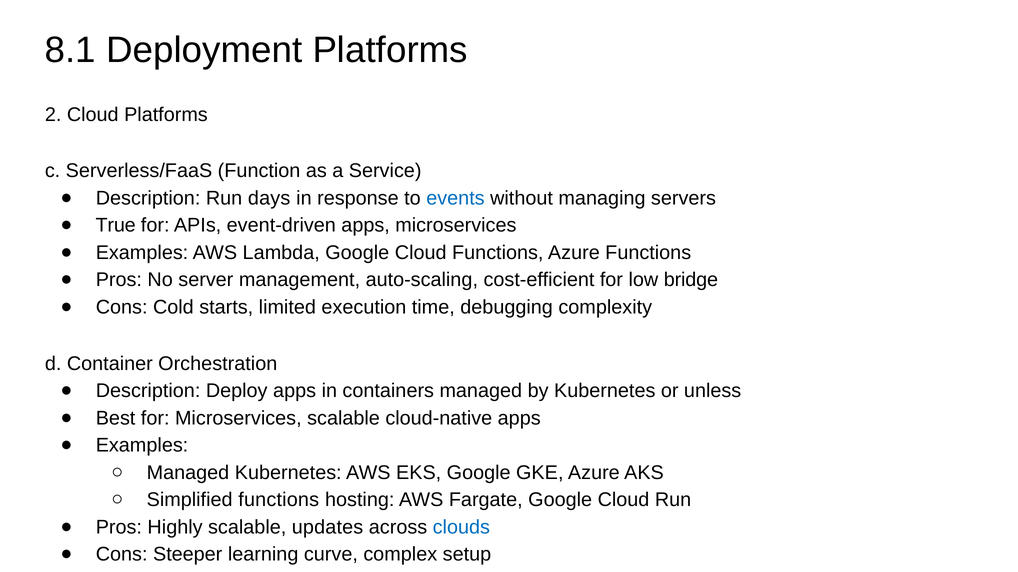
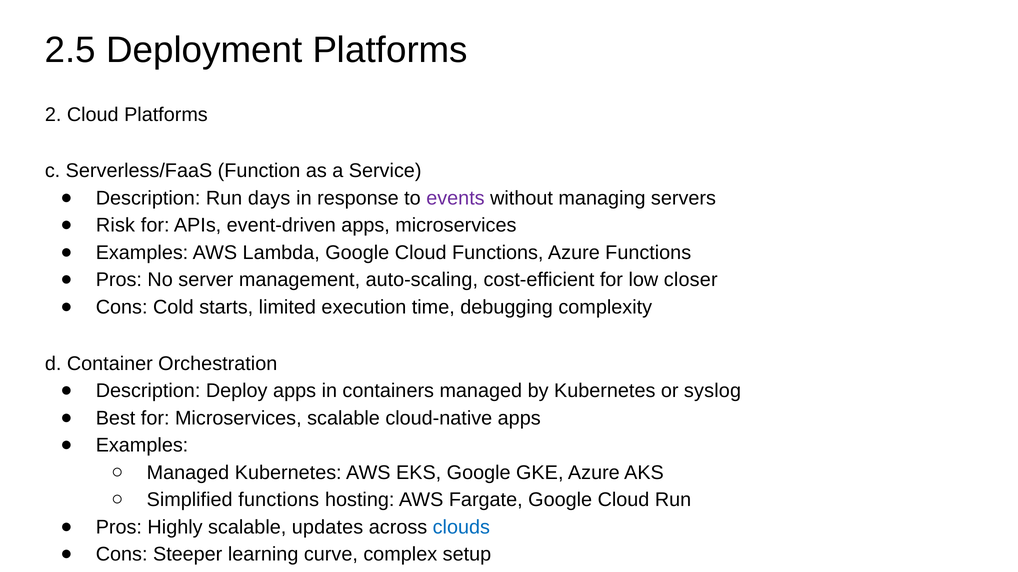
8.1: 8.1 -> 2.5 (70, 50)
events colour: blue -> purple (455, 198)
True: True -> Risk (115, 226)
bridge: bridge -> closer (691, 280)
unless: unless -> syslog (713, 391)
